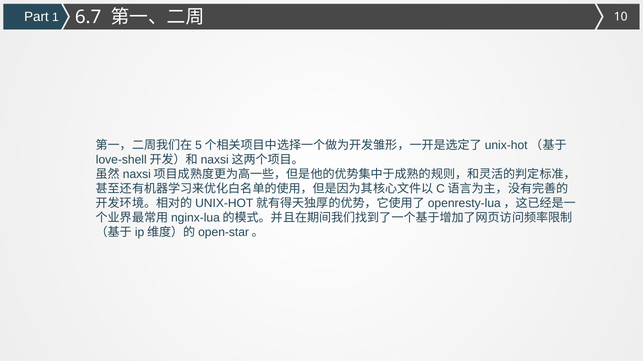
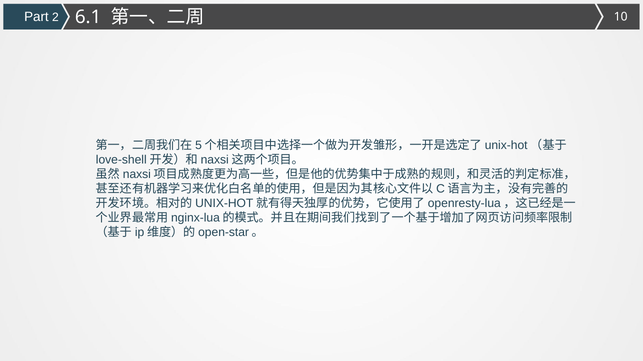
1: 1 -> 2 (55, 17)
6.7: 6.7 -> 6.1 (88, 17)
